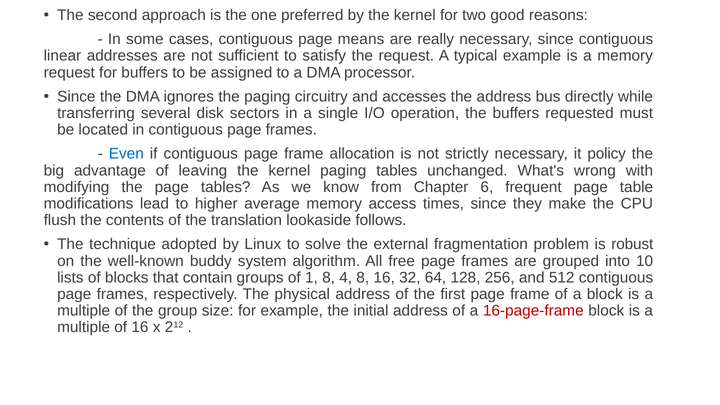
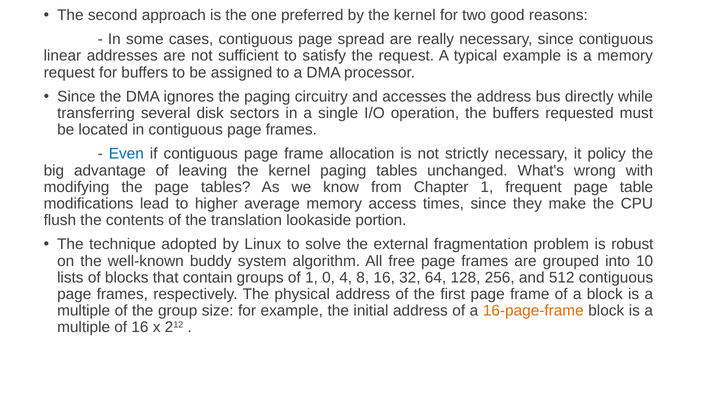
means: means -> spread (361, 39)
Chapter 6: 6 -> 1 (487, 187)
follows: follows -> portion (381, 220)
1 8: 8 -> 0 (329, 278)
16-page-frame colour: red -> orange (533, 311)
